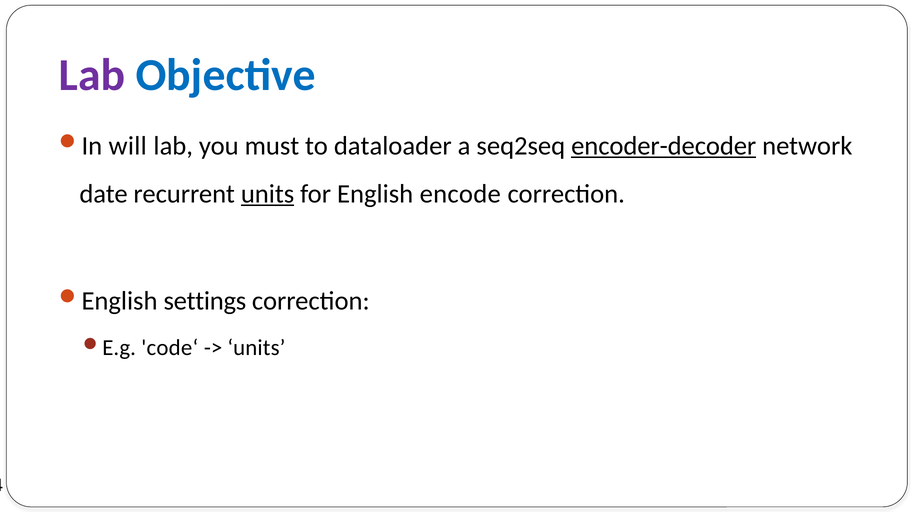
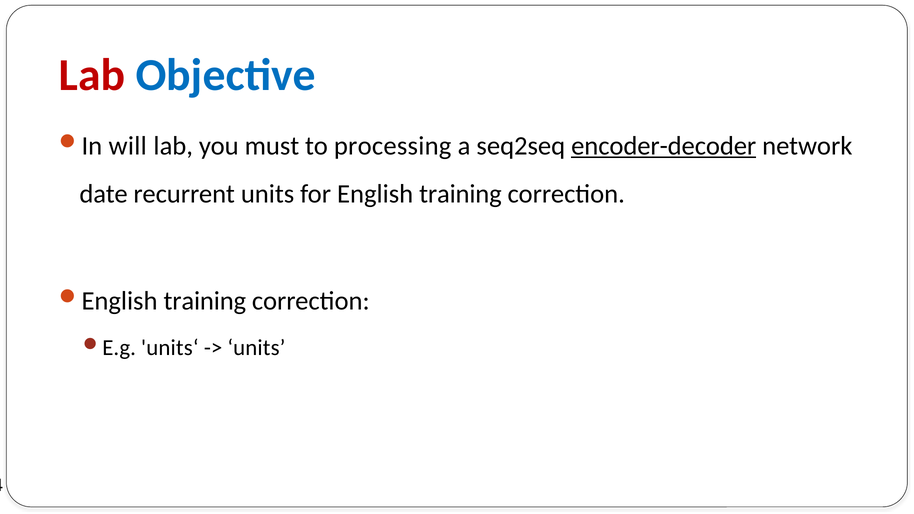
Lab colour: purple -> red (92, 75)
dataloader: dataloader -> processing (393, 146)
units underline: present -> none (268, 194)
English encode: encode -> training (460, 194)
settings: settings -> training (205, 301)
code‘: code‘ -> units‘ (170, 348)
